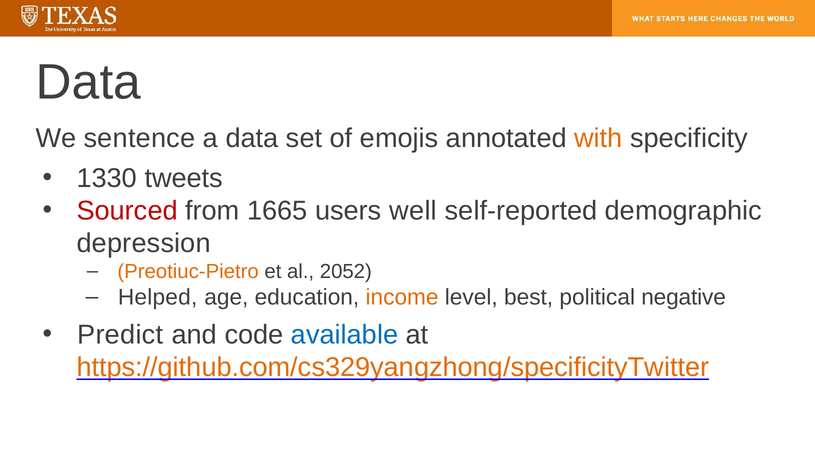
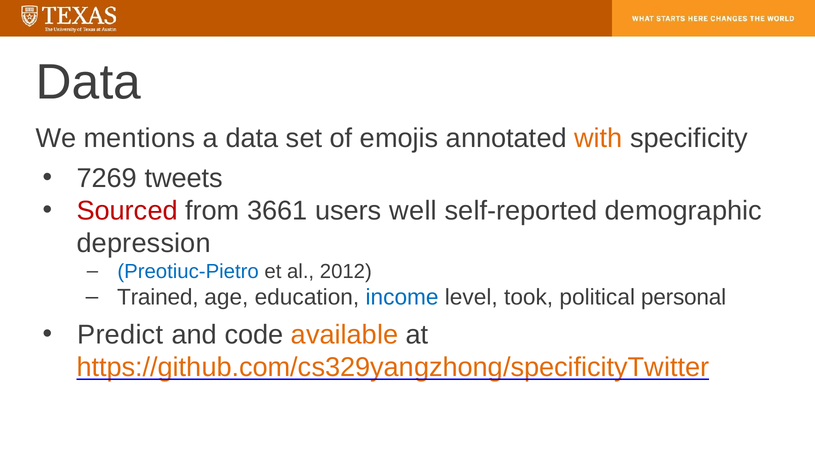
sentence: sentence -> mentions (139, 139)
1330: 1330 -> 7269 (107, 178)
1665: 1665 -> 3661 (277, 211)
Preotiuc-Pietro colour: orange -> blue (188, 272)
2052: 2052 -> 2012 (346, 272)
Helped: Helped -> Trained (158, 298)
income colour: orange -> blue (402, 298)
best: best -> took (529, 298)
negative: negative -> personal (684, 298)
available colour: blue -> orange (345, 335)
